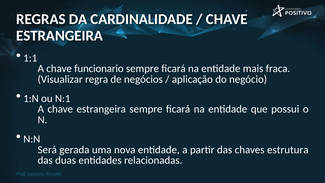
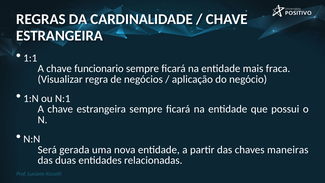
estrutura: estrutura -> maneiras (288, 150)
